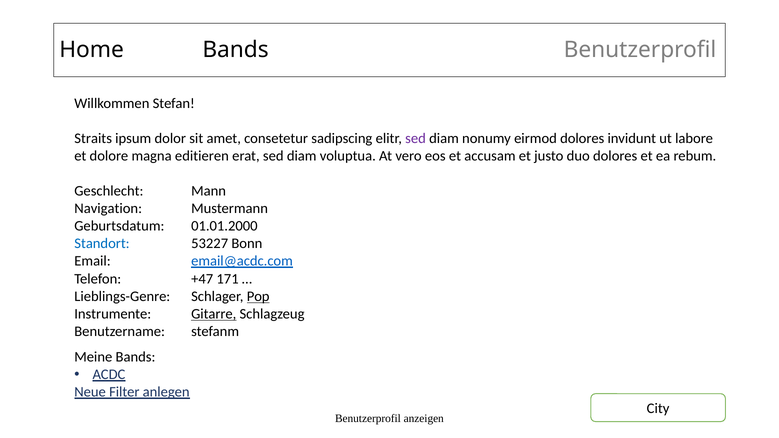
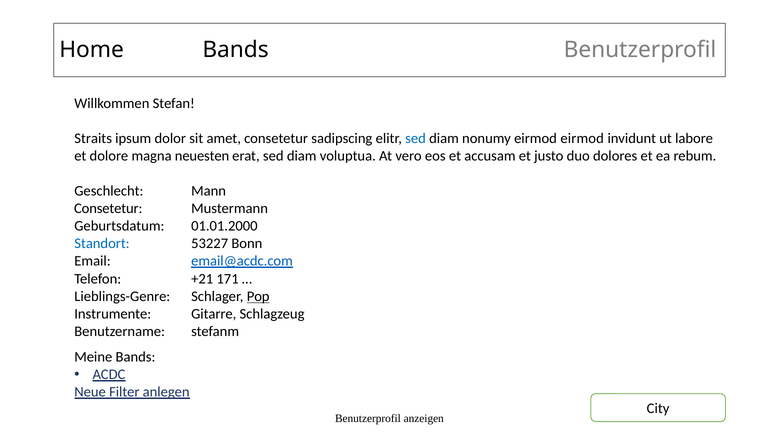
sed colour: purple -> blue (416, 139)
eirmod dolores: dolores -> eirmod (582, 139)
editieren: editieren -> neuesten (202, 156)
Navigation: Navigation -> Consetetur (108, 209)
+47: +47 -> +21 (202, 279)
Gitarre underline: present -> none (214, 314)
